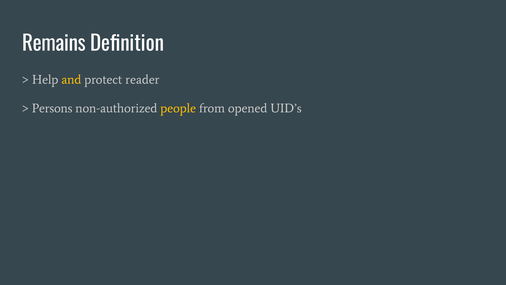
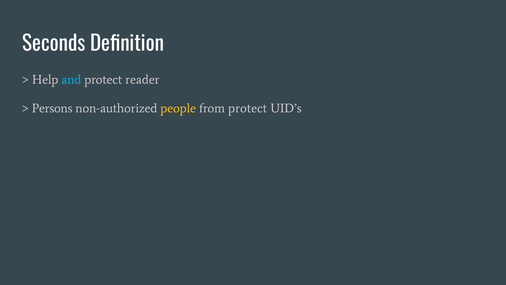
Remains: Remains -> Seconds (54, 44)
and colour: yellow -> light blue (71, 80)
from opened: opened -> protect (248, 108)
